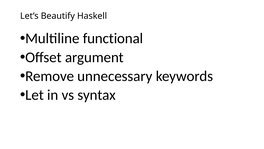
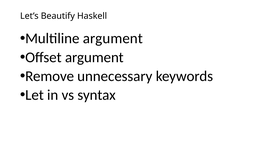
Multiline functional: functional -> argument (113, 38)
